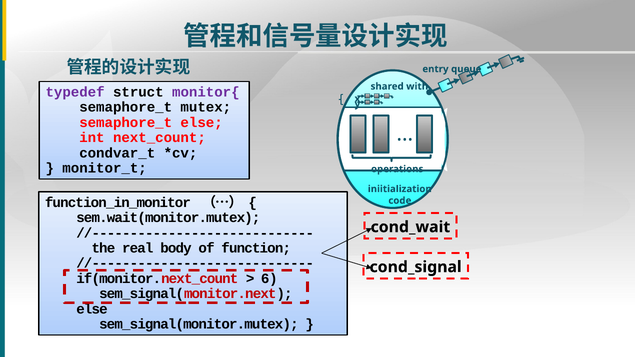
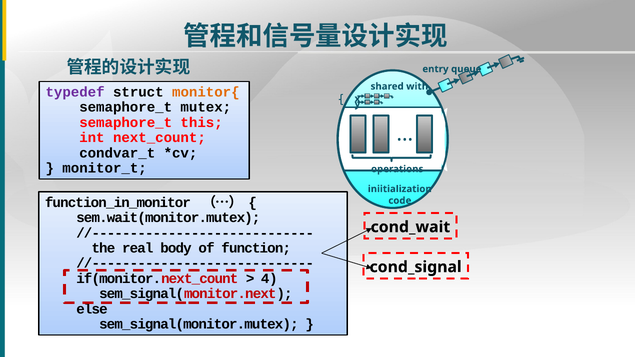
monitor{ colour: purple -> orange (206, 92)
semaphore_t else: else -> this (202, 123)
6: 6 -> 4 (269, 279)
